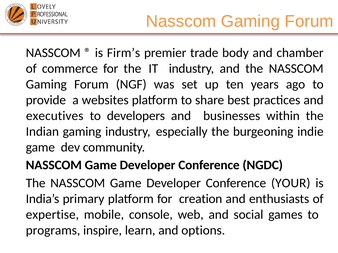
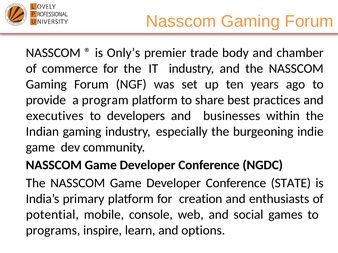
Firm’s: Firm’s -> Only’s (124, 53)
websites: websites -> program (105, 100)
YOUR: YOUR -> STATE (291, 183)
expertise: expertise -> potential (52, 215)
